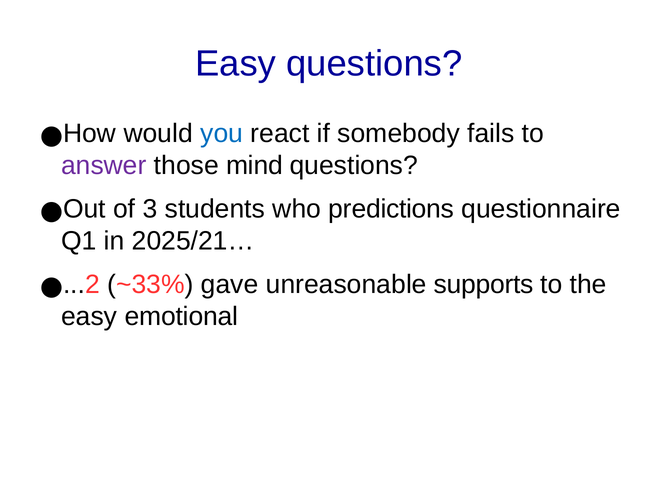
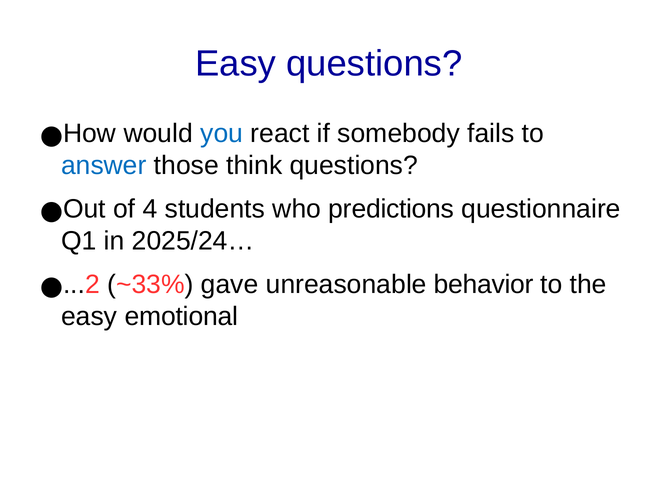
answer colour: purple -> blue (104, 165)
mind: mind -> think (254, 165)
3: 3 -> 4 (150, 209)
2025/21…: 2025/21… -> 2025/24… (193, 241)
supports: supports -> behavior (484, 284)
